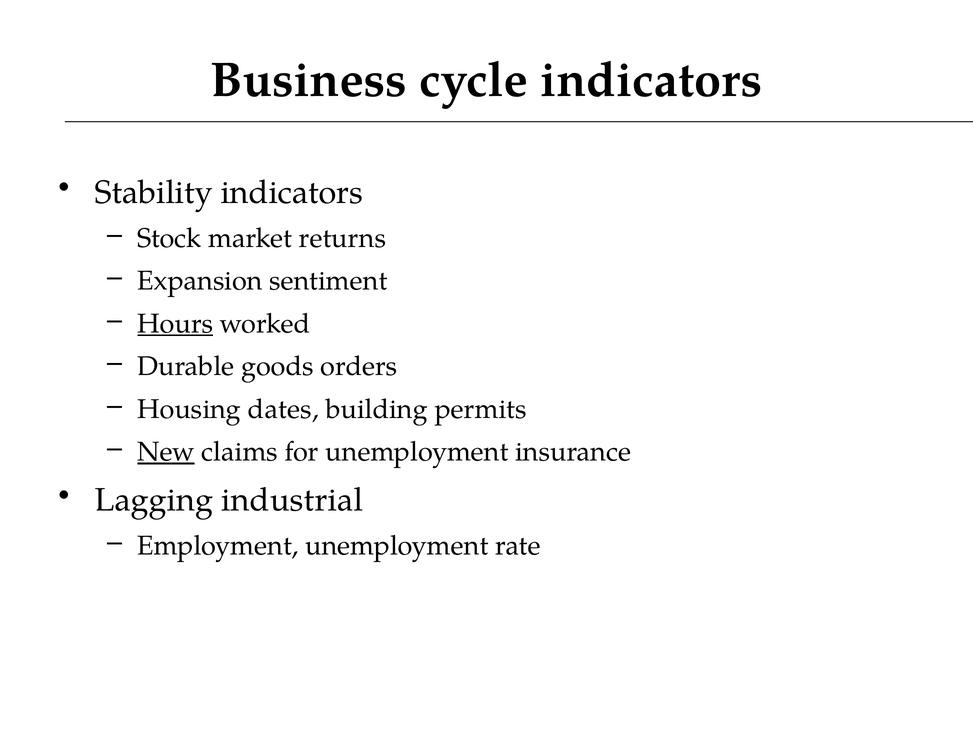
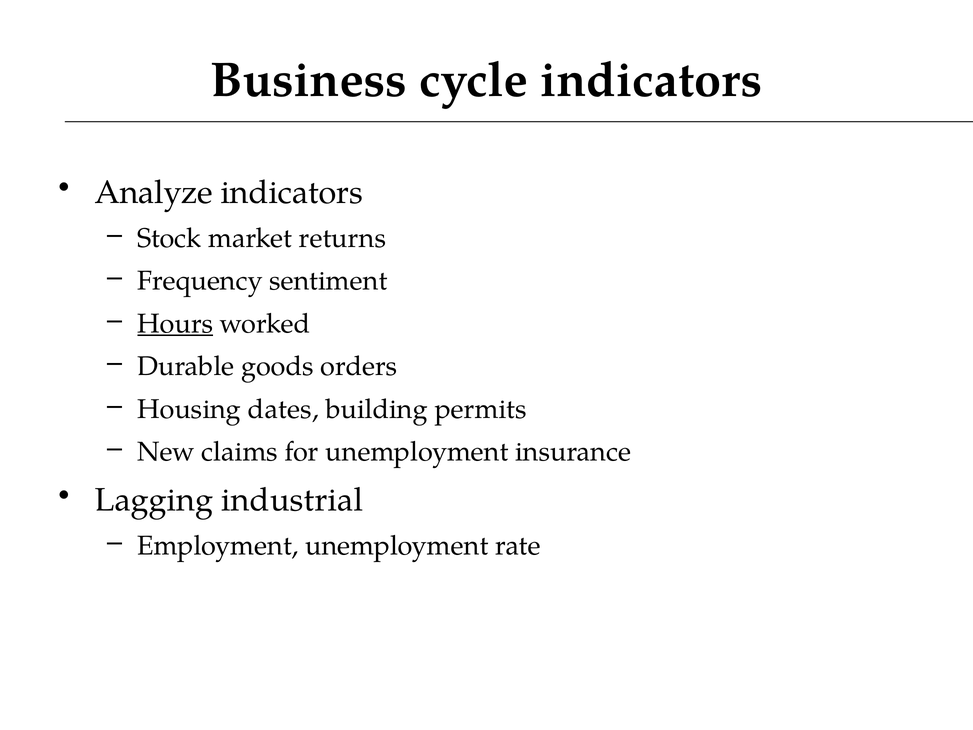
Stability: Stability -> Analyze (154, 192)
Expansion: Expansion -> Frequency (200, 281)
New underline: present -> none (166, 452)
